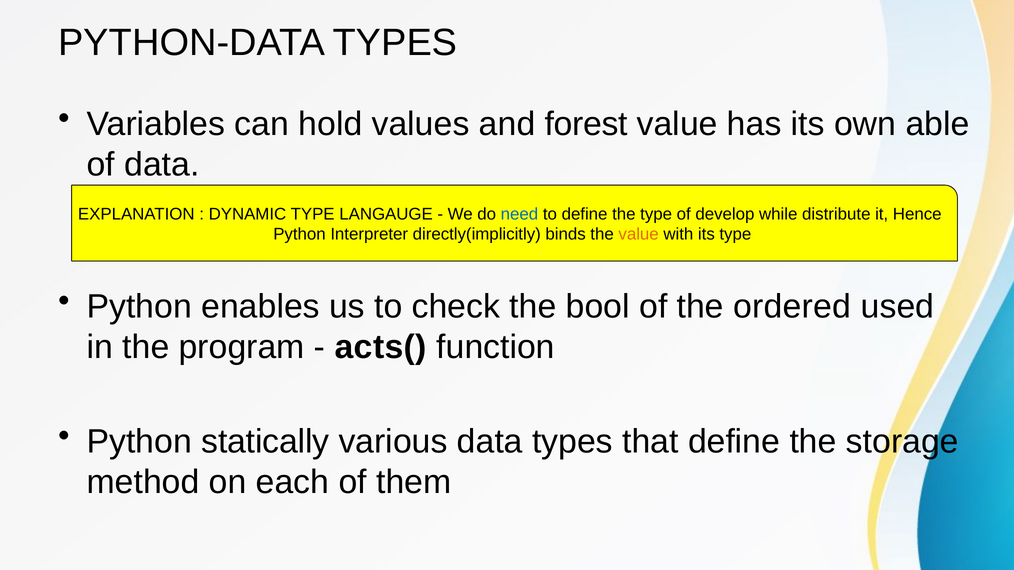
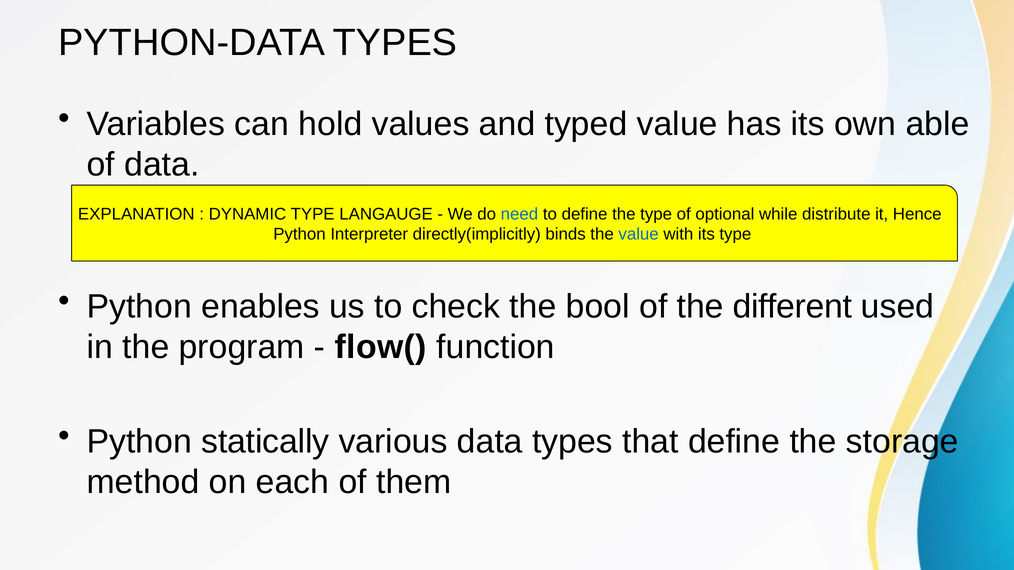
forest: forest -> typed (586, 124)
develop: develop -> optional (725, 214)
value colour: orange -> blue (639, 235)
ordered: ordered -> different (792, 307)
acts(: acts( -> flow( (381, 347)
